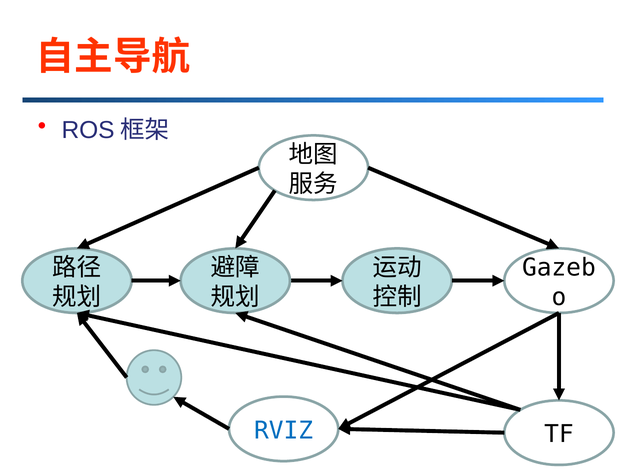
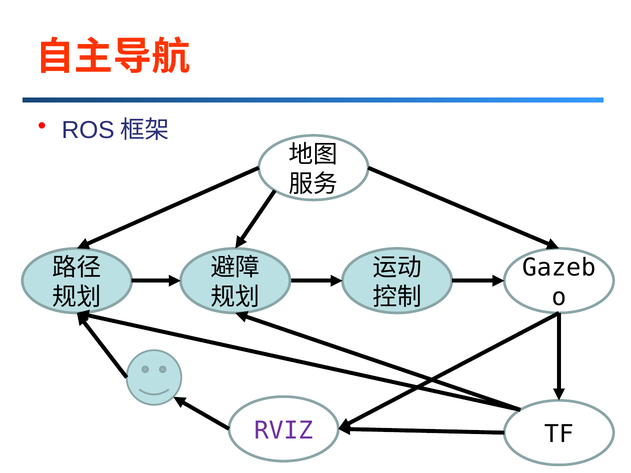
RVIZ colour: blue -> purple (284, 431)
